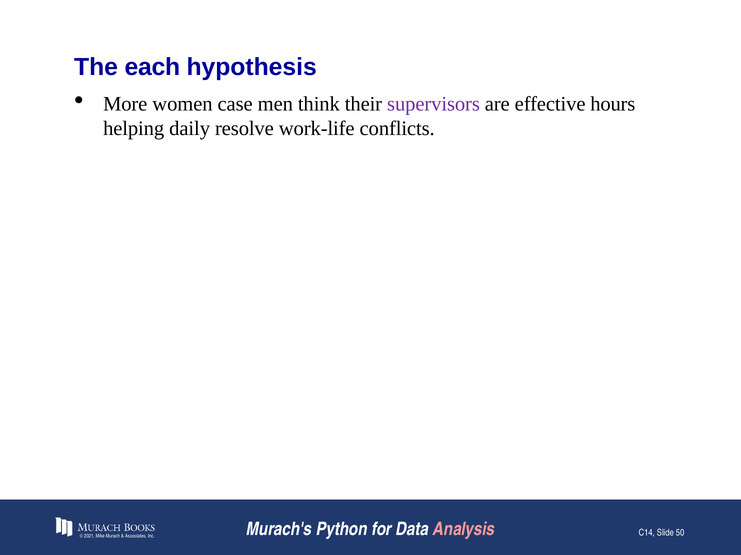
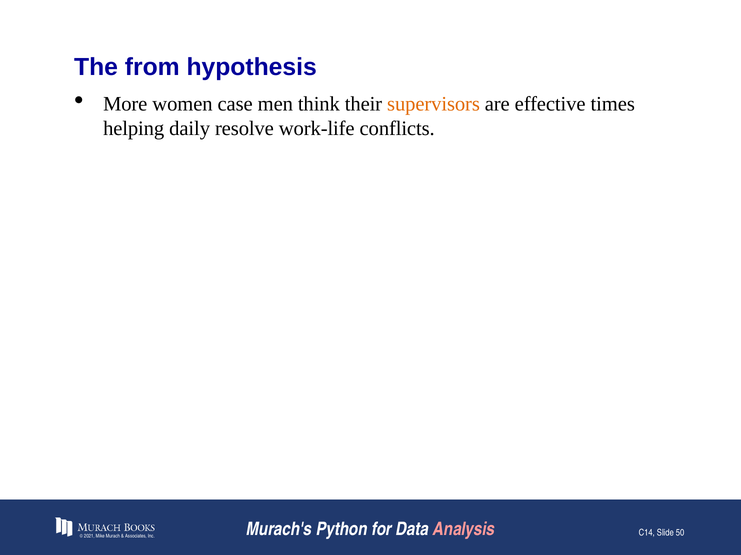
each: each -> from (152, 67)
supervisors colour: purple -> orange (433, 104)
hours: hours -> times (613, 104)
